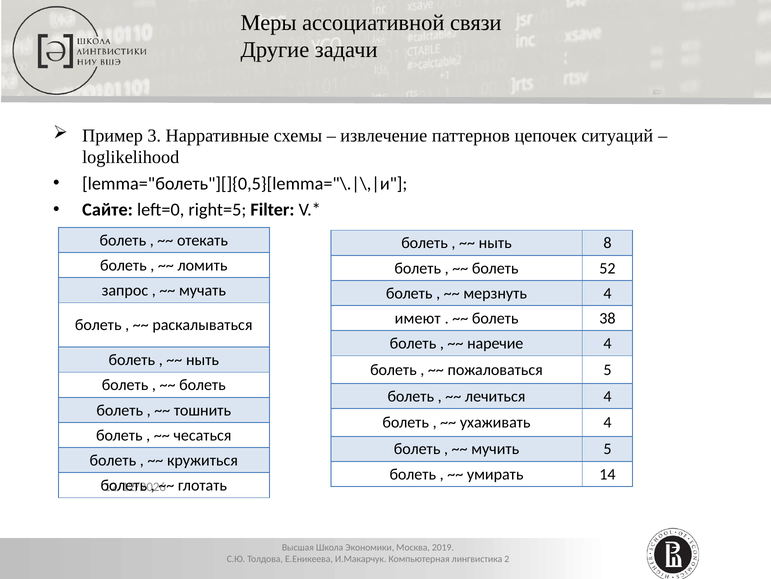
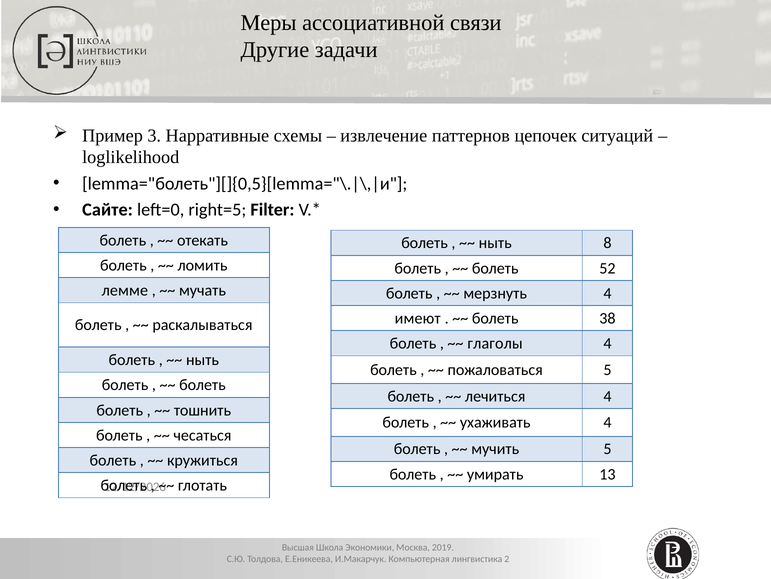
запрос: запрос -> лемме (125, 290)
наречие: наречие -> глаголы (495, 343)
14: 14 -> 13 (607, 474)
